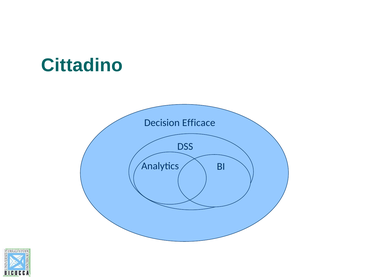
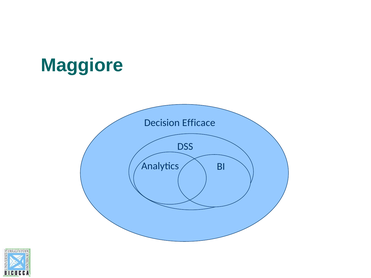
Cittadino: Cittadino -> Maggiore (82, 65)
